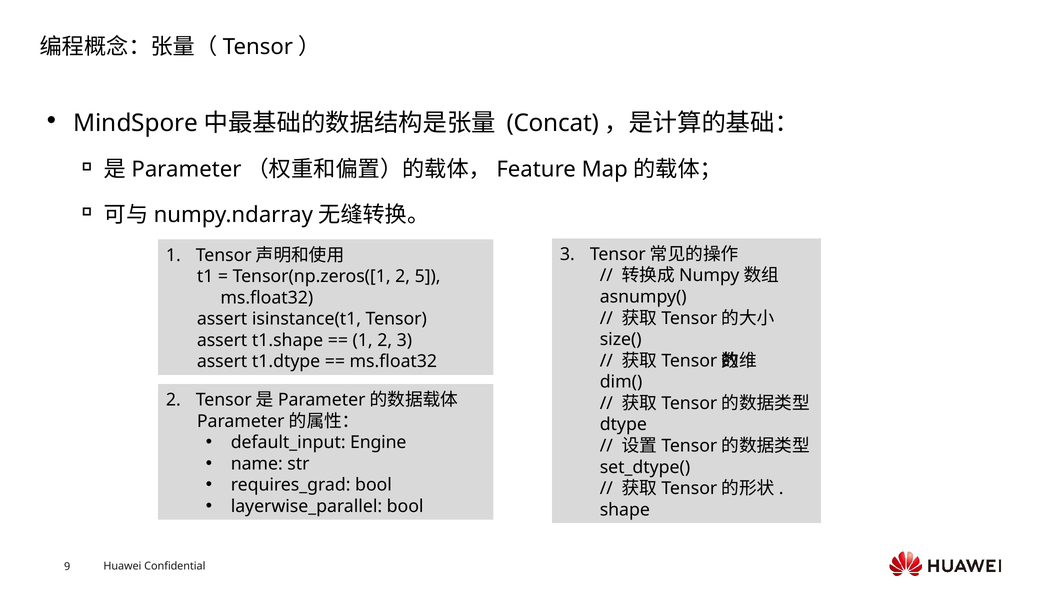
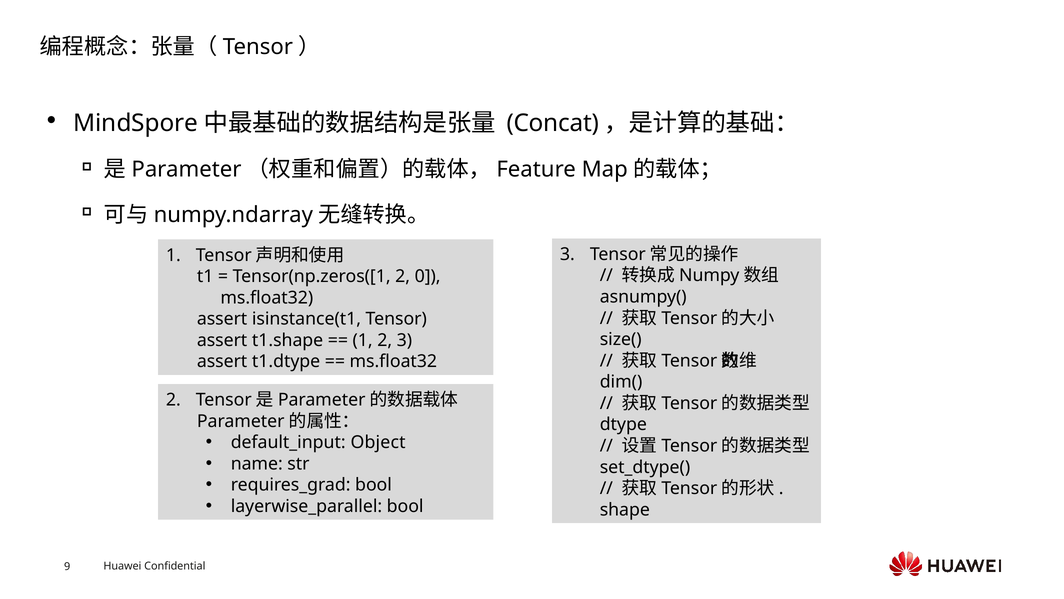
5: 5 -> 0 (428, 276)
Engine: Engine -> Object (378, 442)
